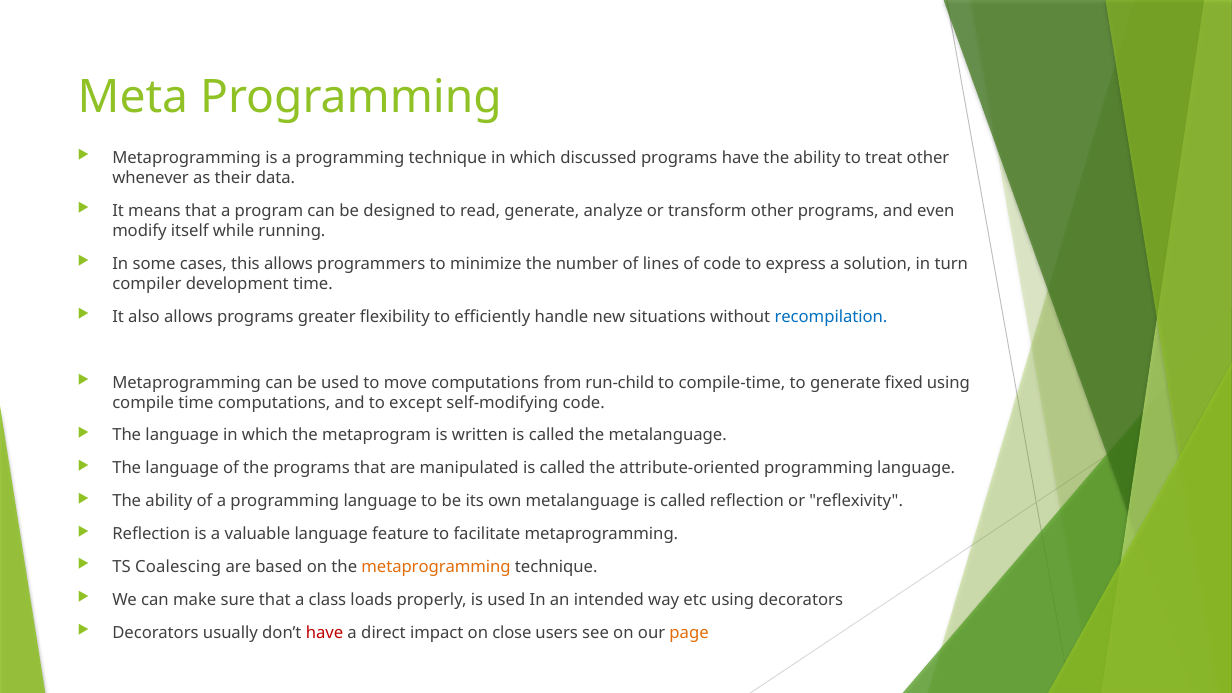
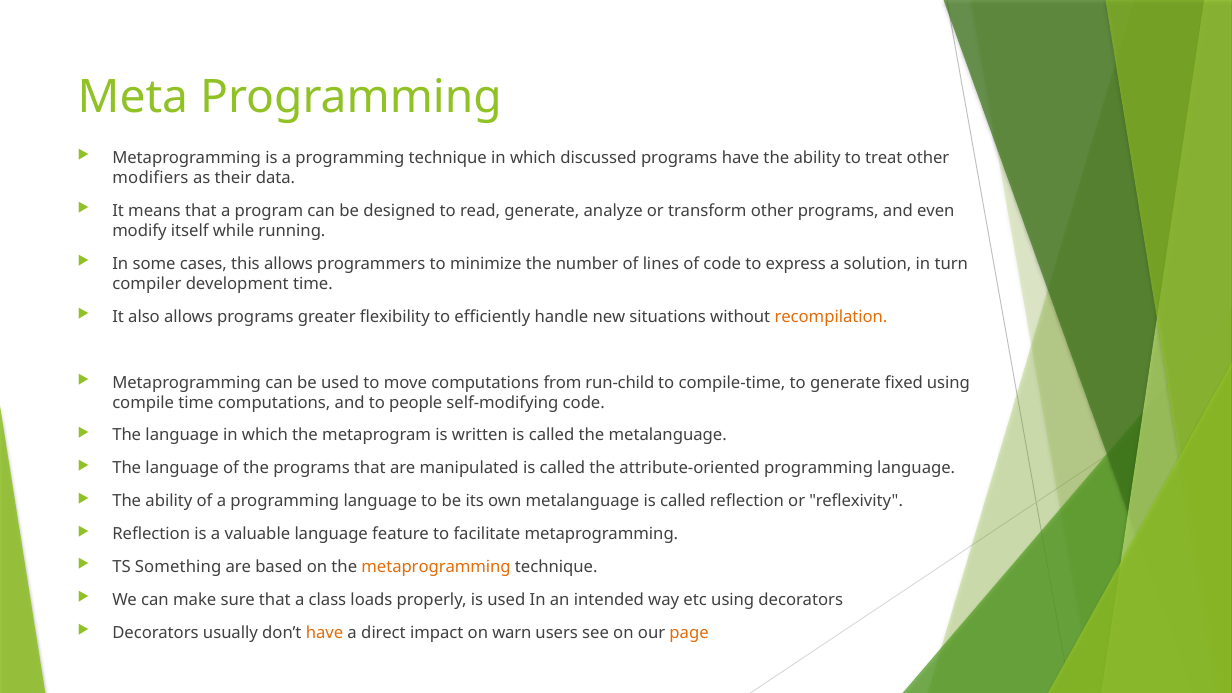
whenever: whenever -> modifiers (150, 178)
recompilation colour: blue -> orange (831, 317)
except: except -> people (416, 403)
Coalescing: Coalescing -> Something (178, 567)
have colour: red -> orange (325, 633)
close: close -> warn (512, 633)
